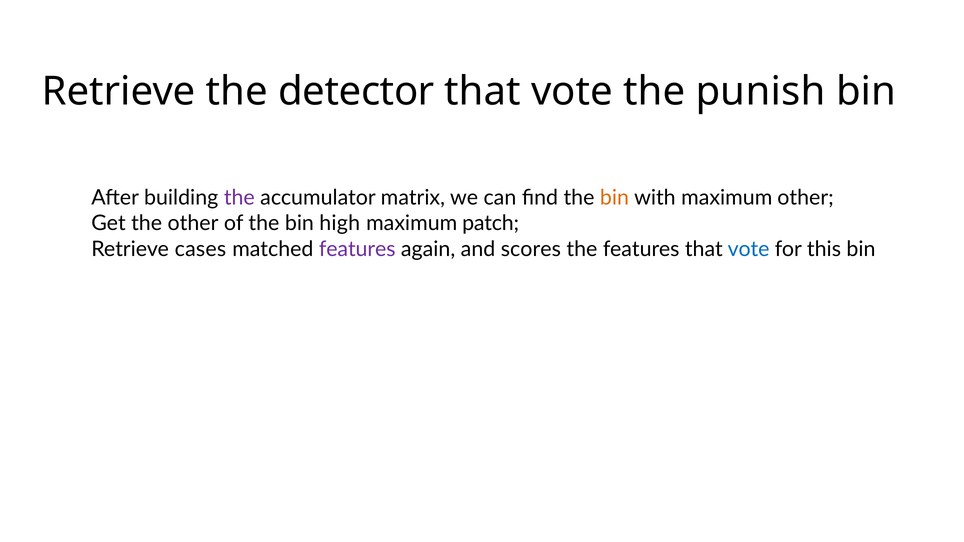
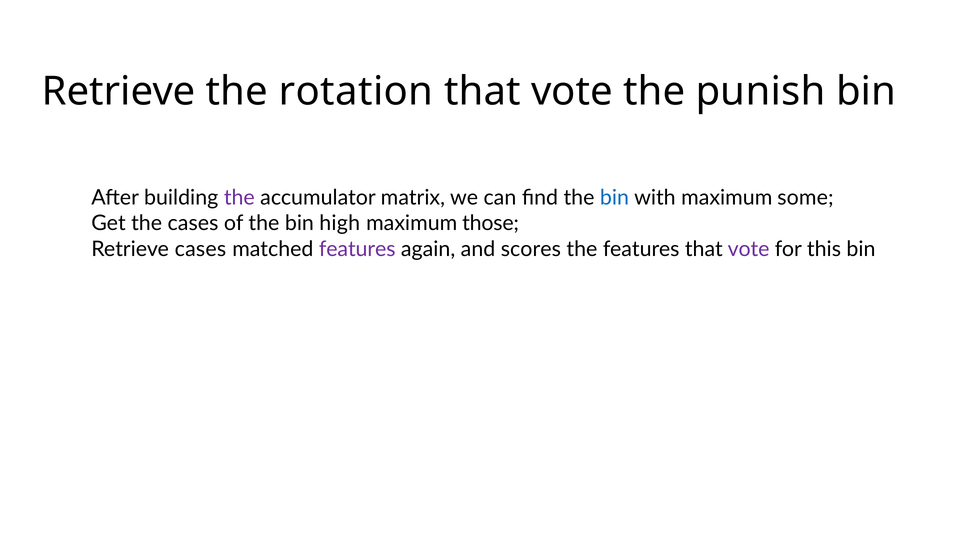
detector: detector -> rotation (356, 91)
bin colour: orange -> blue (614, 198)
maximum other: other -> some (805, 198)
the other: other -> cases (193, 223)
patch: patch -> those (491, 223)
vote colour: blue -> purple (749, 249)
